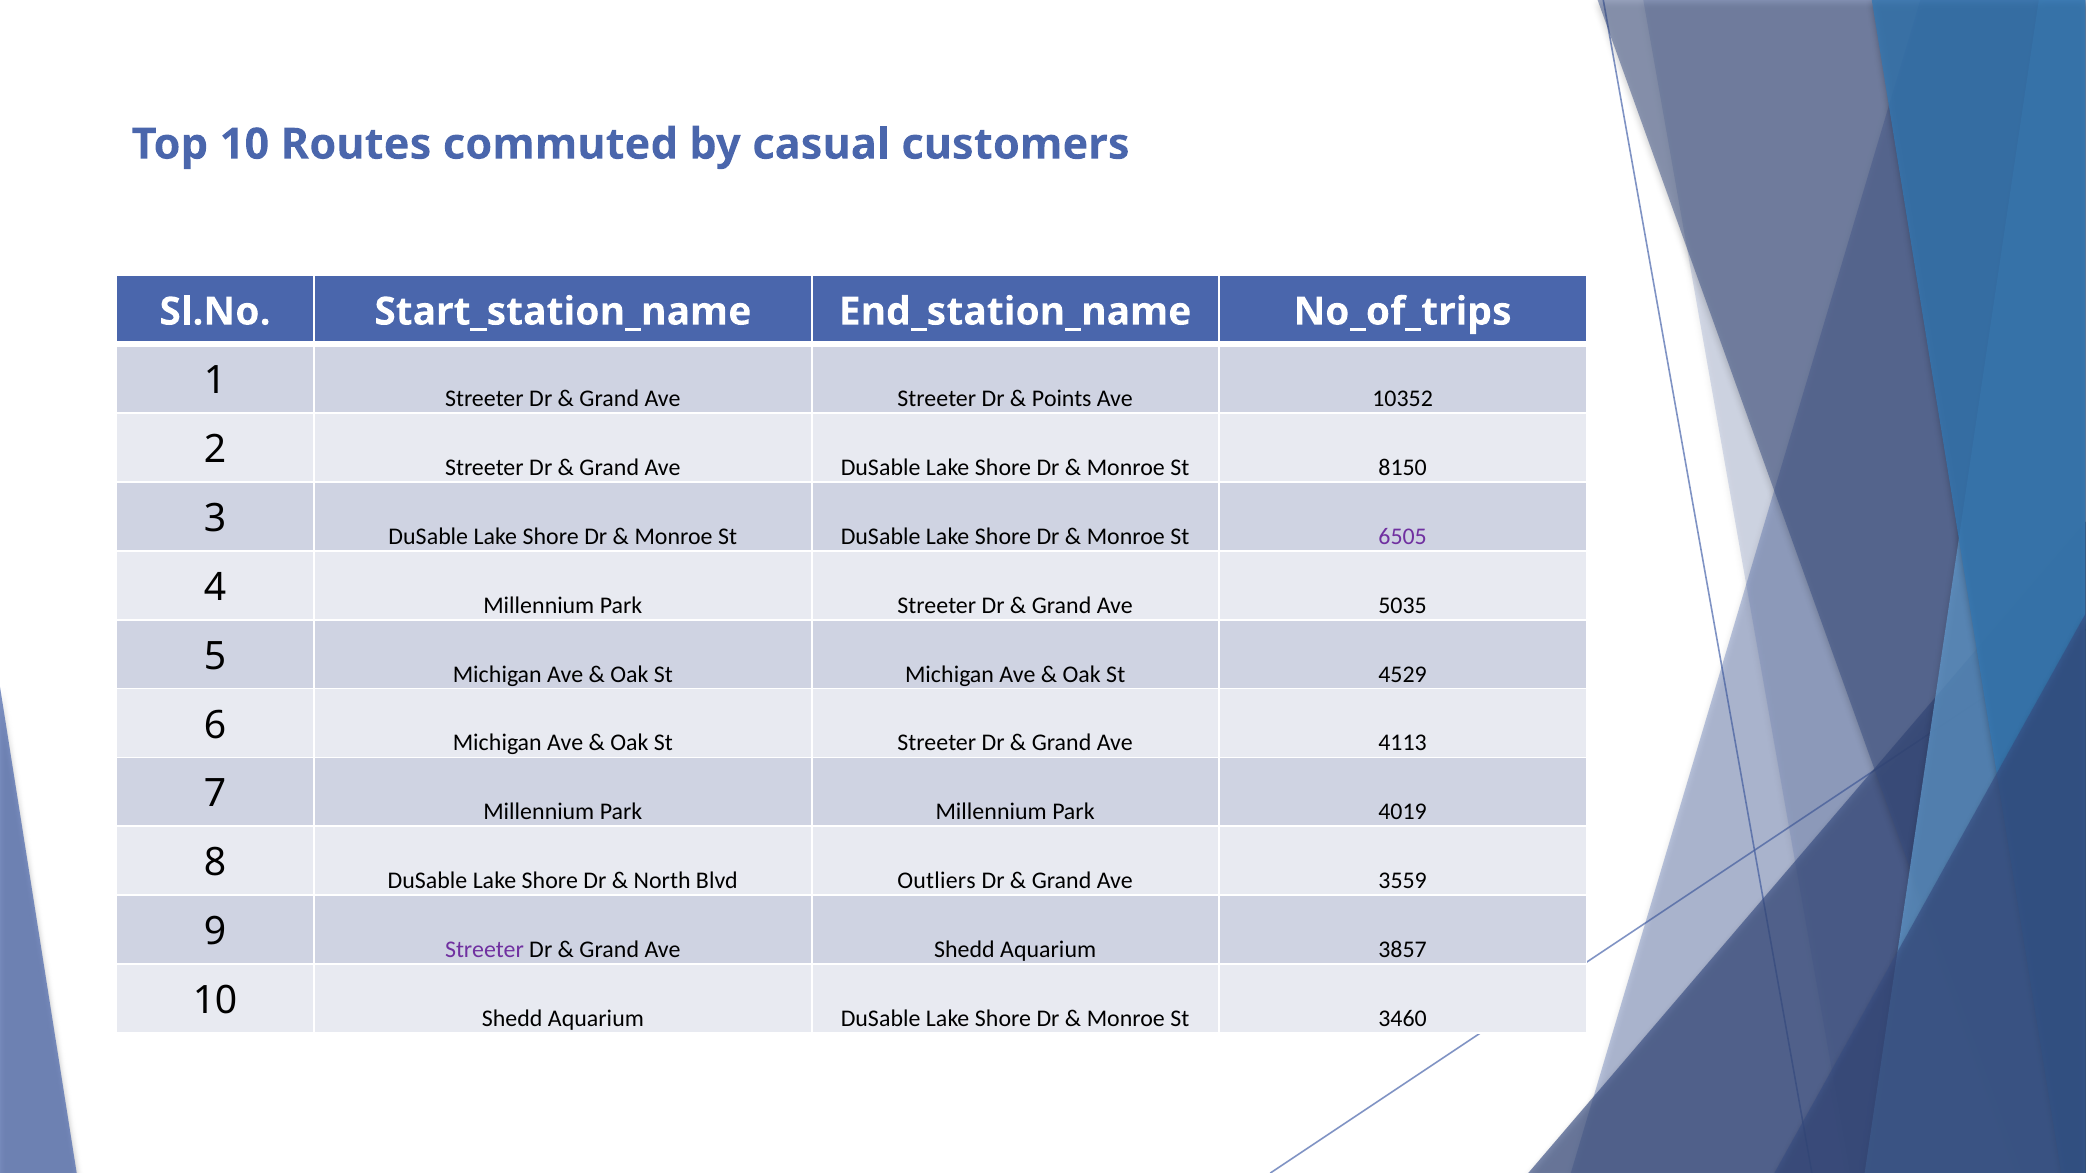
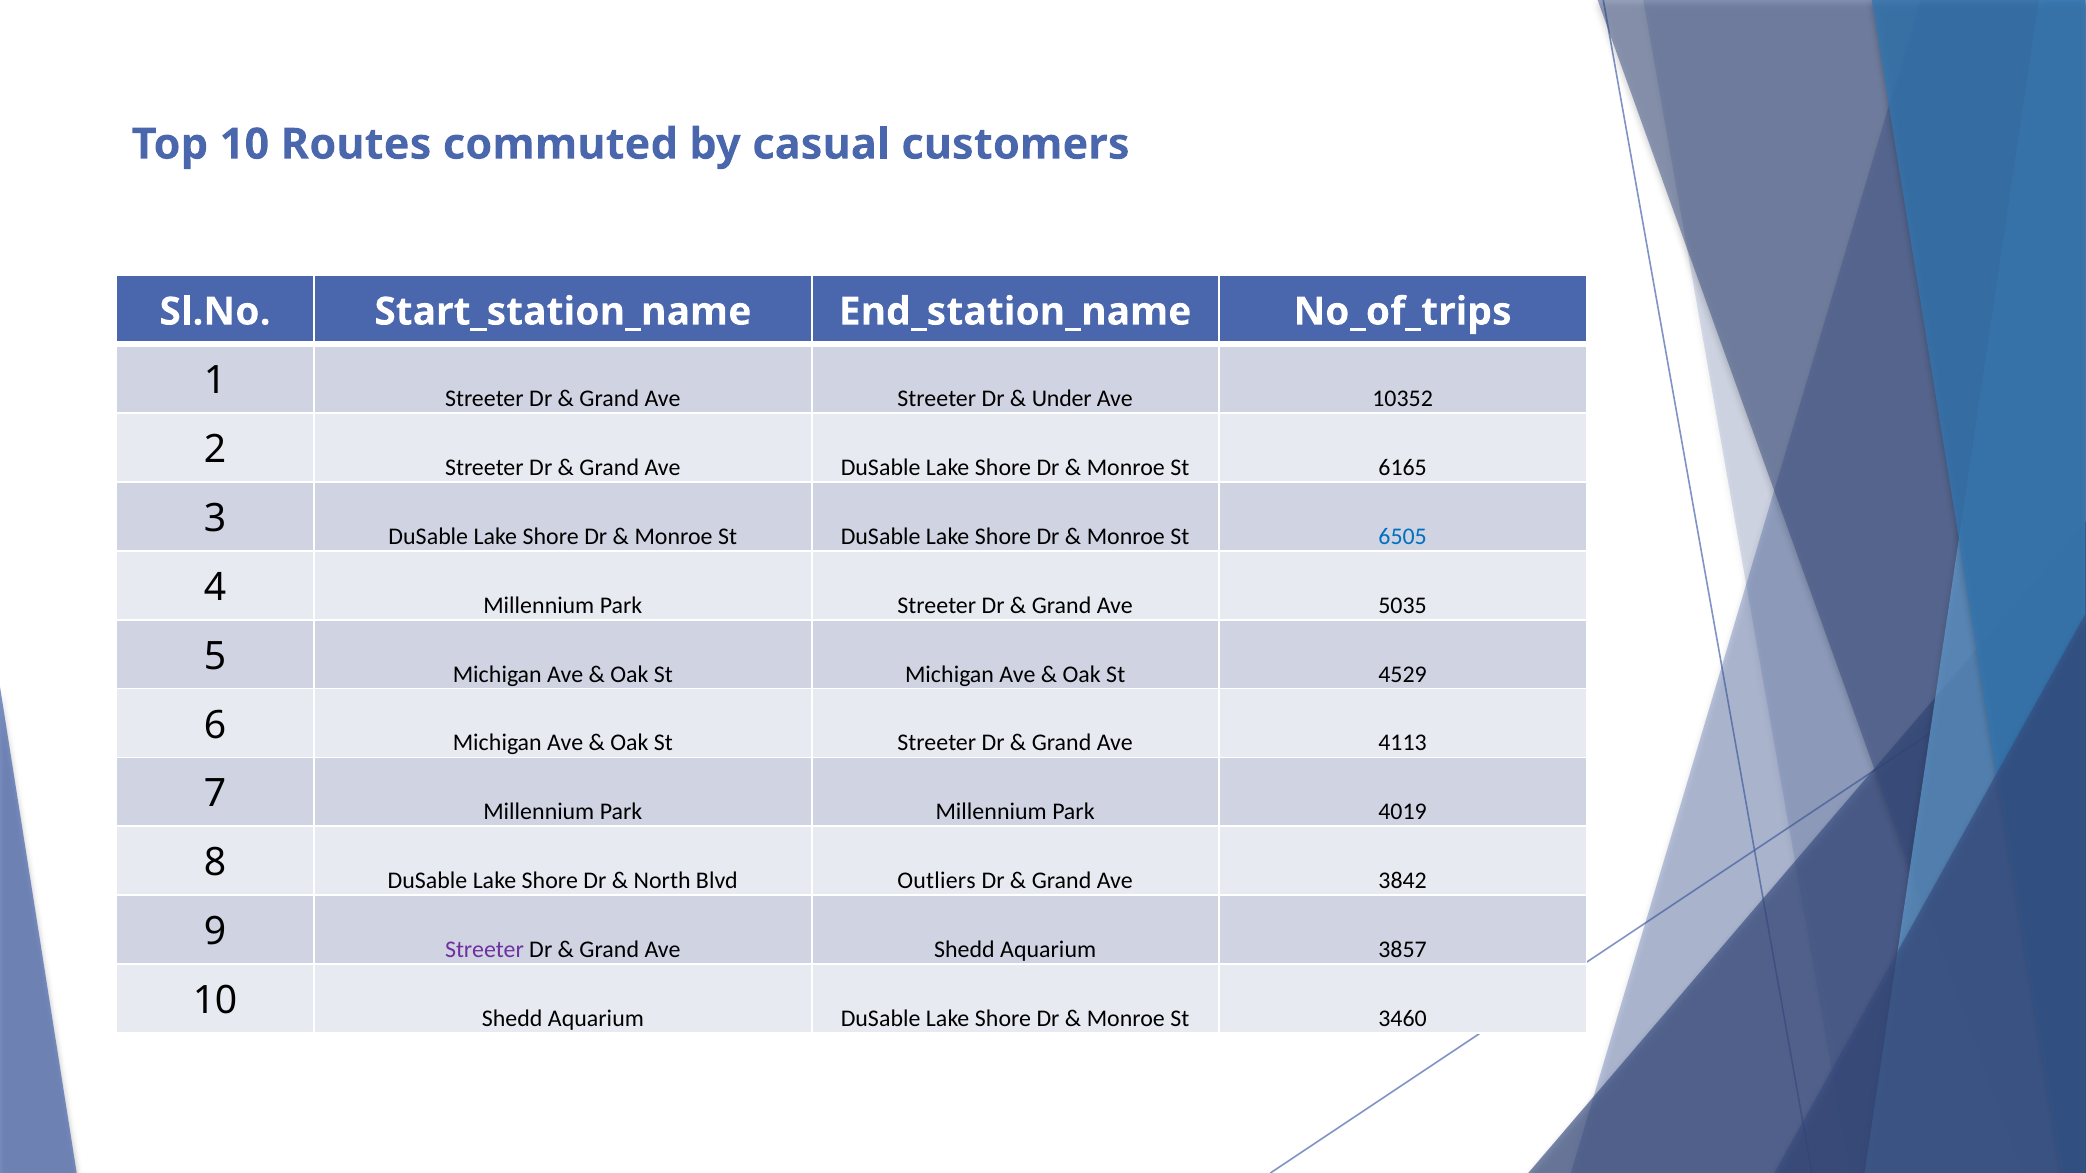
Points: Points -> Under (1062, 399)
8150: 8150 -> 6165 (1403, 468)
6505 colour: purple -> blue (1403, 536)
3559: 3559 -> 3842 (1403, 881)
